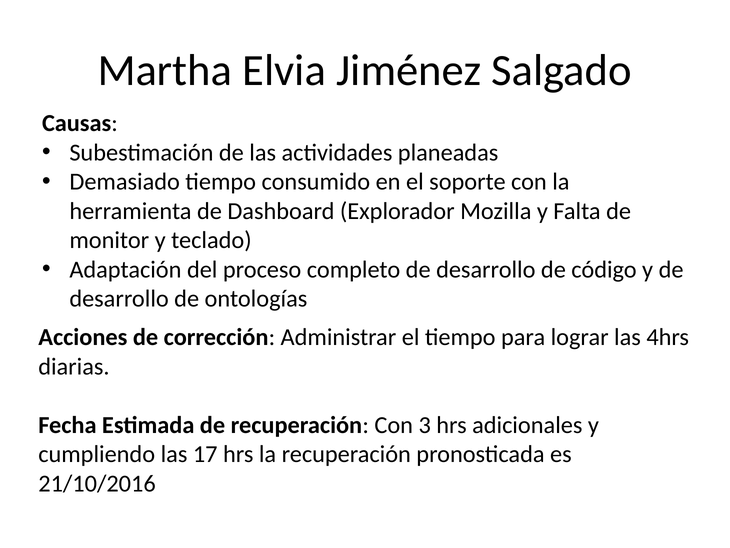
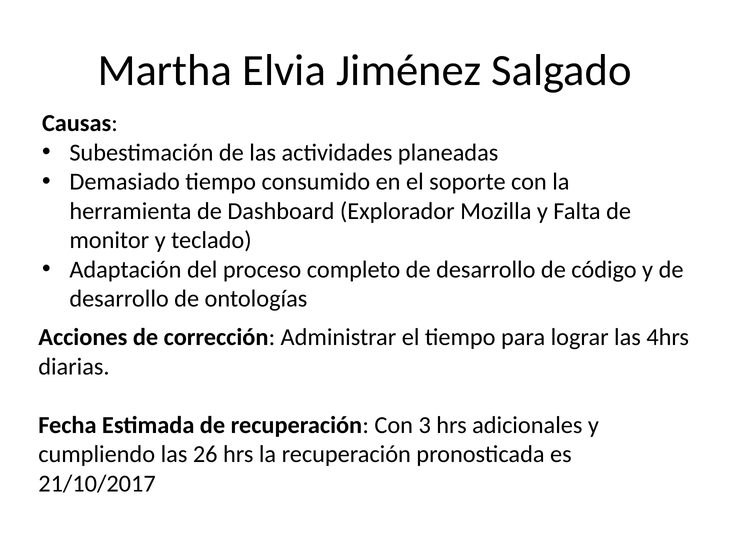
17: 17 -> 26 (205, 454)
21/10/2016: 21/10/2016 -> 21/10/2017 (97, 483)
